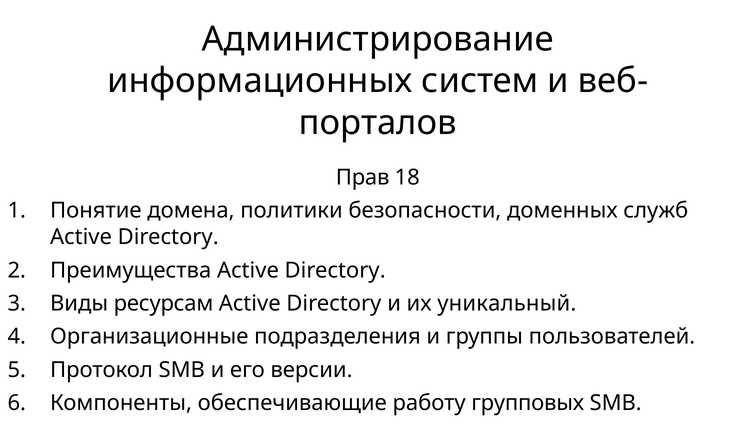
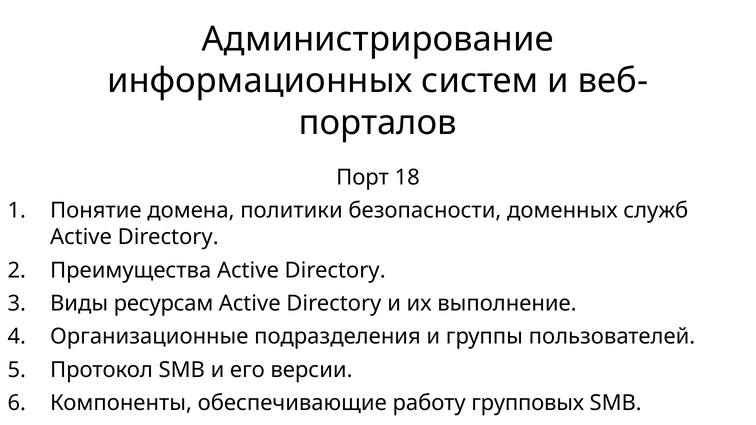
Прав: Прав -> Порт (363, 178)
уникальный: уникальный -> выполнение (507, 304)
